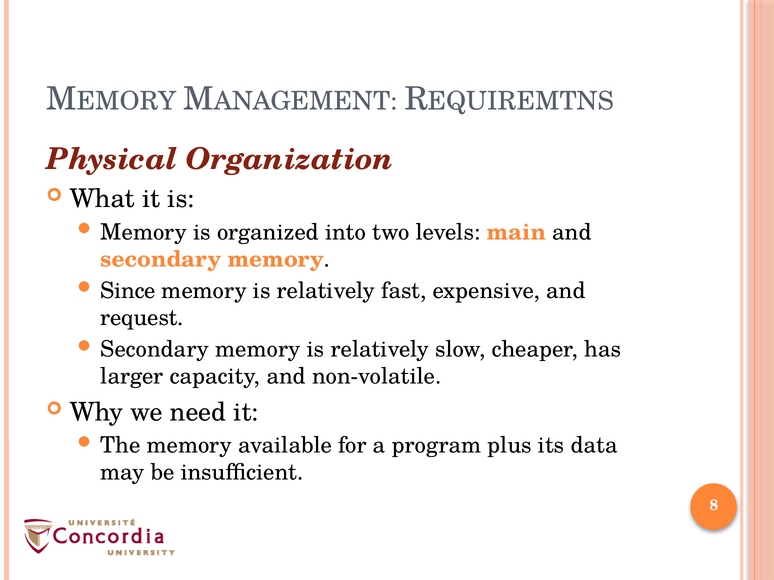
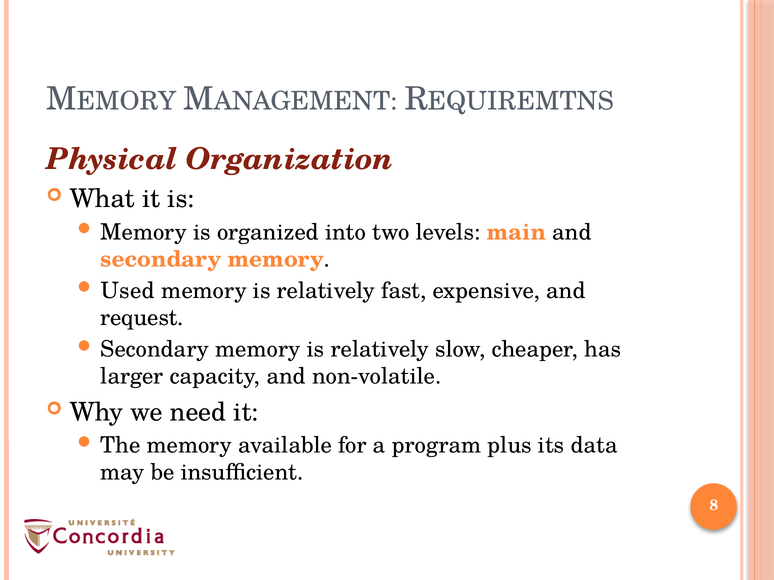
Since: Since -> Used (128, 291)
